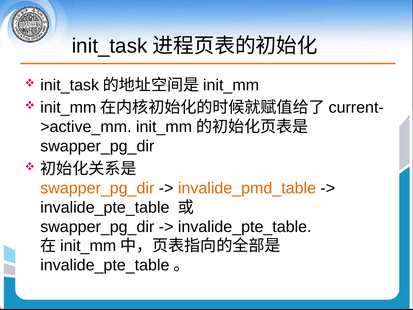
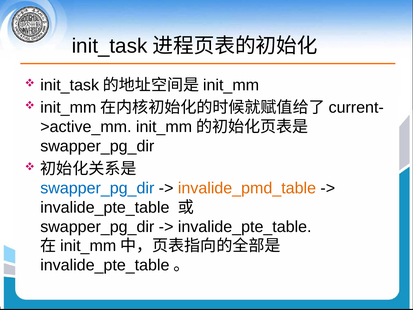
swapper_pg_dir colour: orange -> blue (97, 188)
